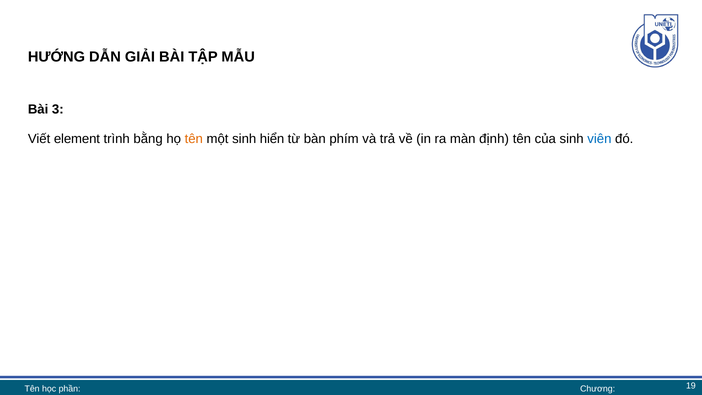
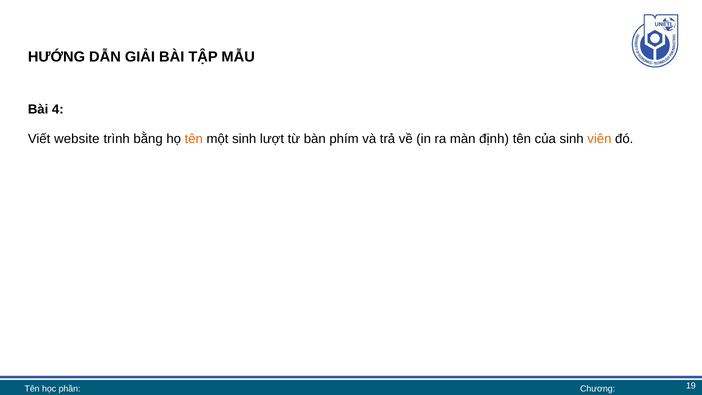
3: 3 -> 4 (58, 109)
element: element -> website (77, 139)
hiển: hiển -> lượt (272, 139)
viên colour: blue -> orange (599, 139)
